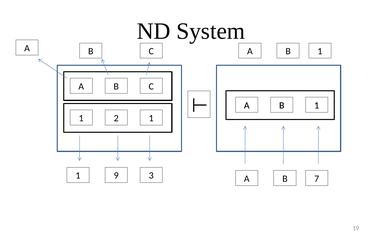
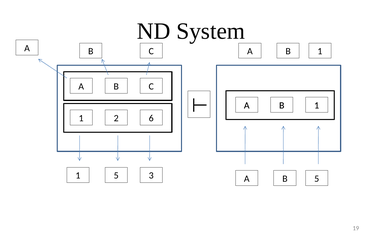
2 1: 1 -> 6 (151, 118)
1 9: 9 -> 5 (116, 175)
B 7: 7 -> 5 (317, 179)
